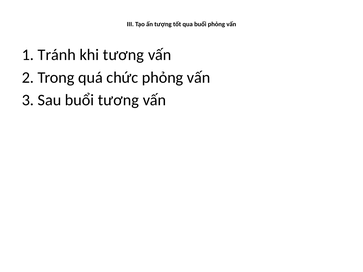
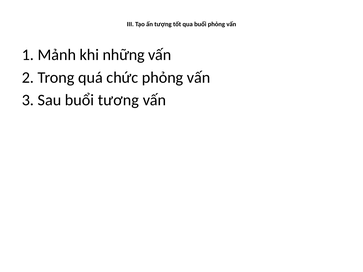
Tránh: Tránh -> Mảnh (57, 55)
khi tương: tương -> những (124, 55)
